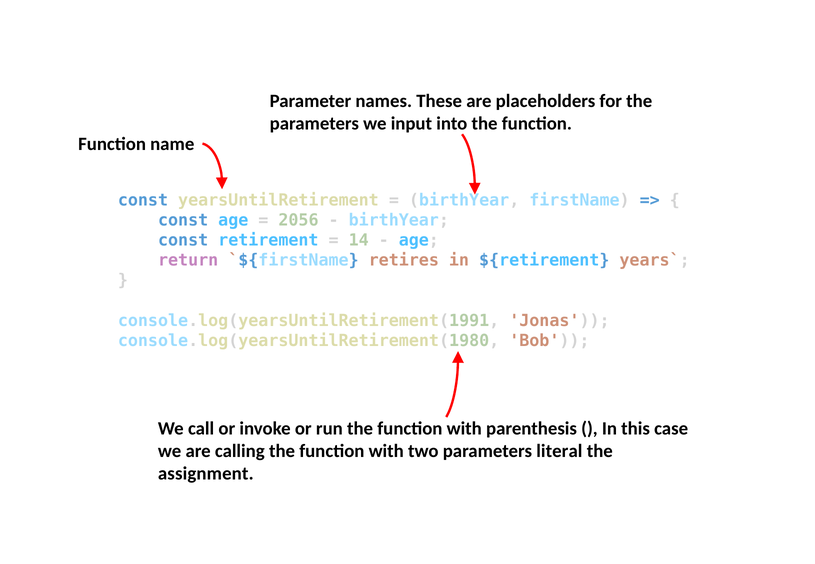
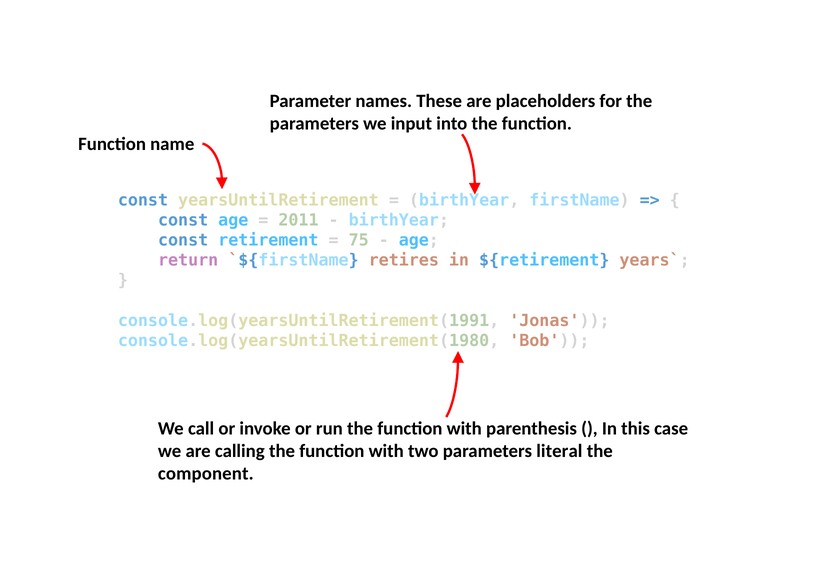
2056: 2056 -> 2011 (298, 220)
14: 14 -> 75 (359, 240)
assignment: assignment -> component (206, 474)
